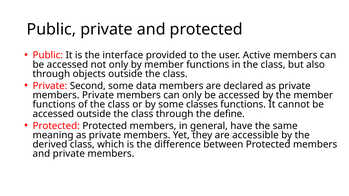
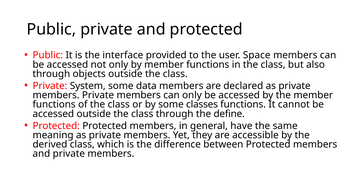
Active: Active -> Space (257, 55)
Second: Second -> System (88, 86)
